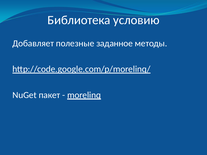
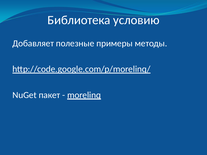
заданное: заданное -> примеры (115, 43)
